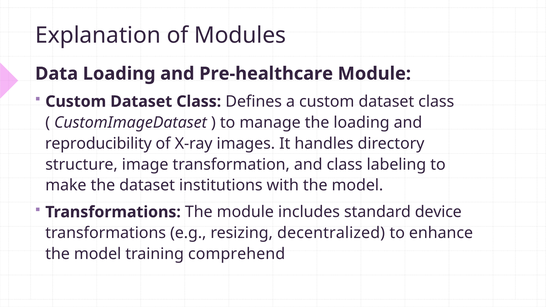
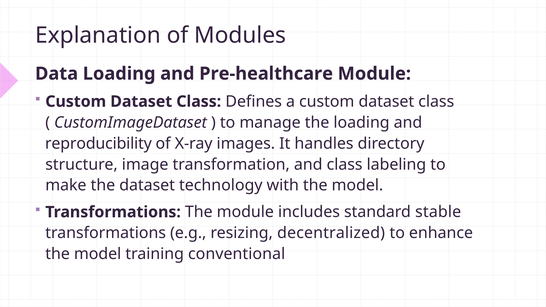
institutions: institutions -> technology (221, 185)
device: device -> stable (438, 212)
comprehend: comprehend -> conventional (237, 254)
